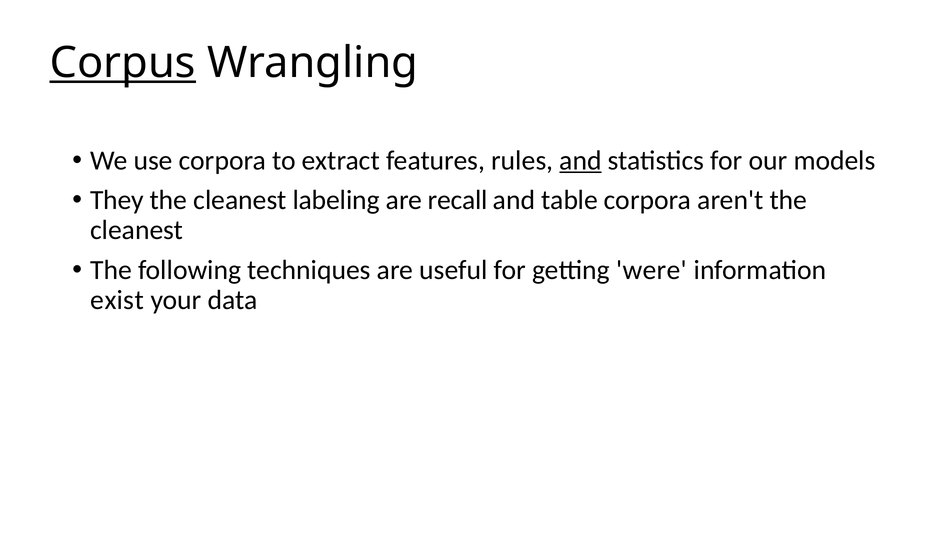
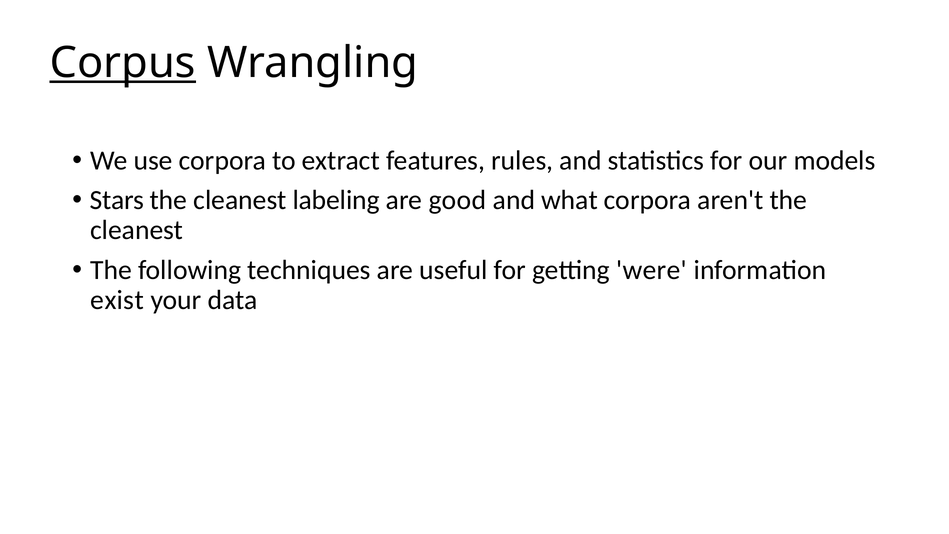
and underline: present -> none (581, 160)
They: They -> Stars (117, 200)
recall: recall -> good (457, 200)
table: table -> what (570, 200)
